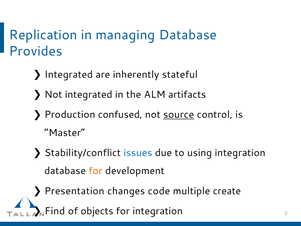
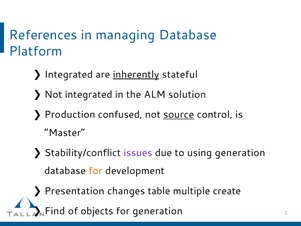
Replication: Replication -> References (43, 35)
Provides: Provides -> Platform (36, 51)
inherently underline: none -> present (136, 74)
artifacts: artifacts -> solution (187, 94)
issues colour: blue -> purple (138, 153)
using integration: integration -> generation (240, 153)
code: code -> table (159, 191)
for integration: integration -> generation (158, 211)
